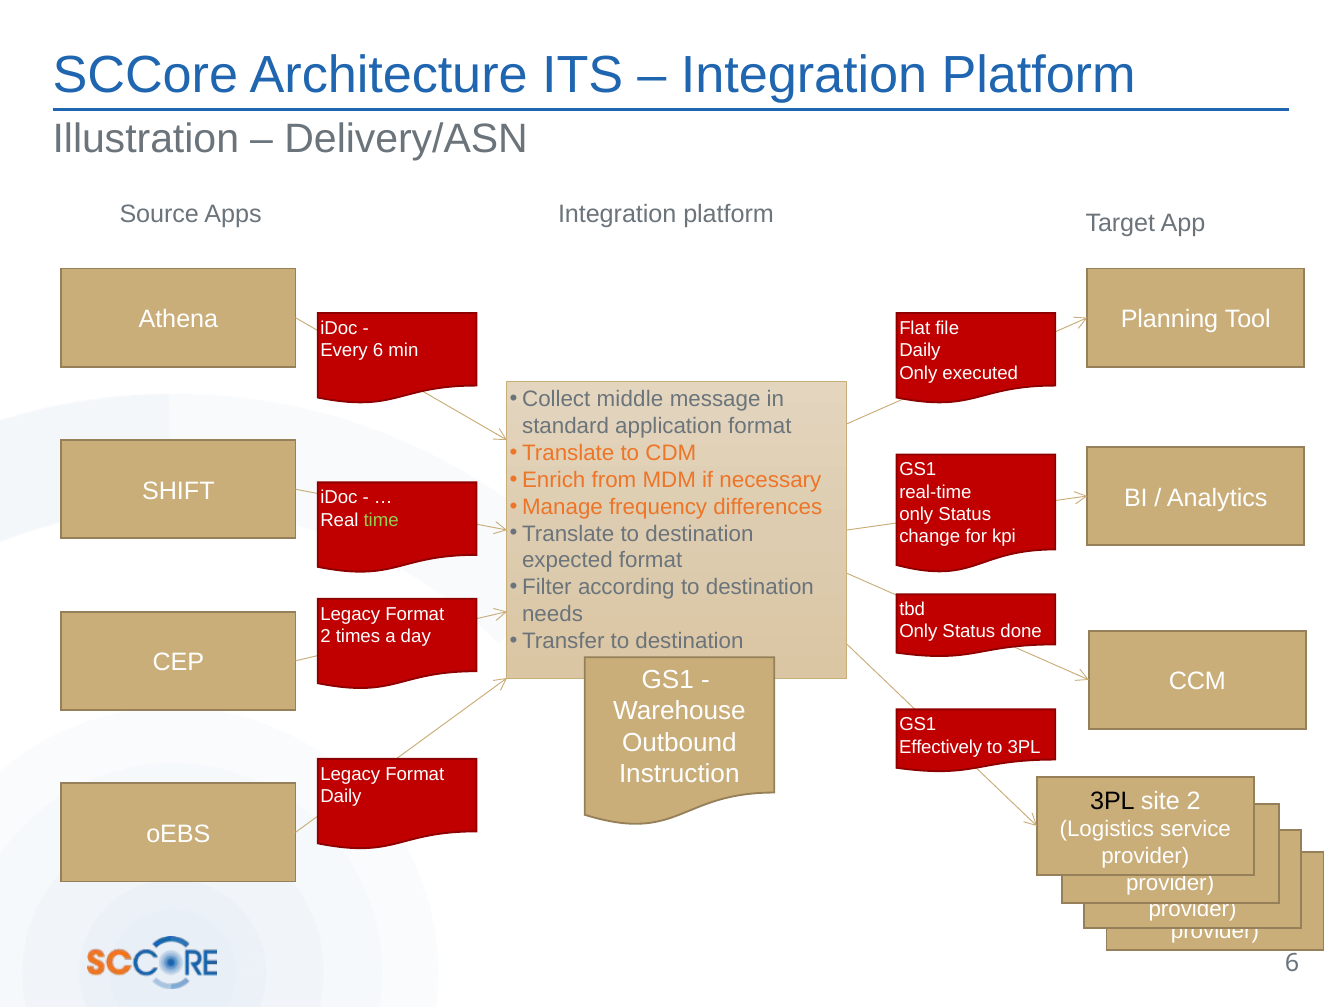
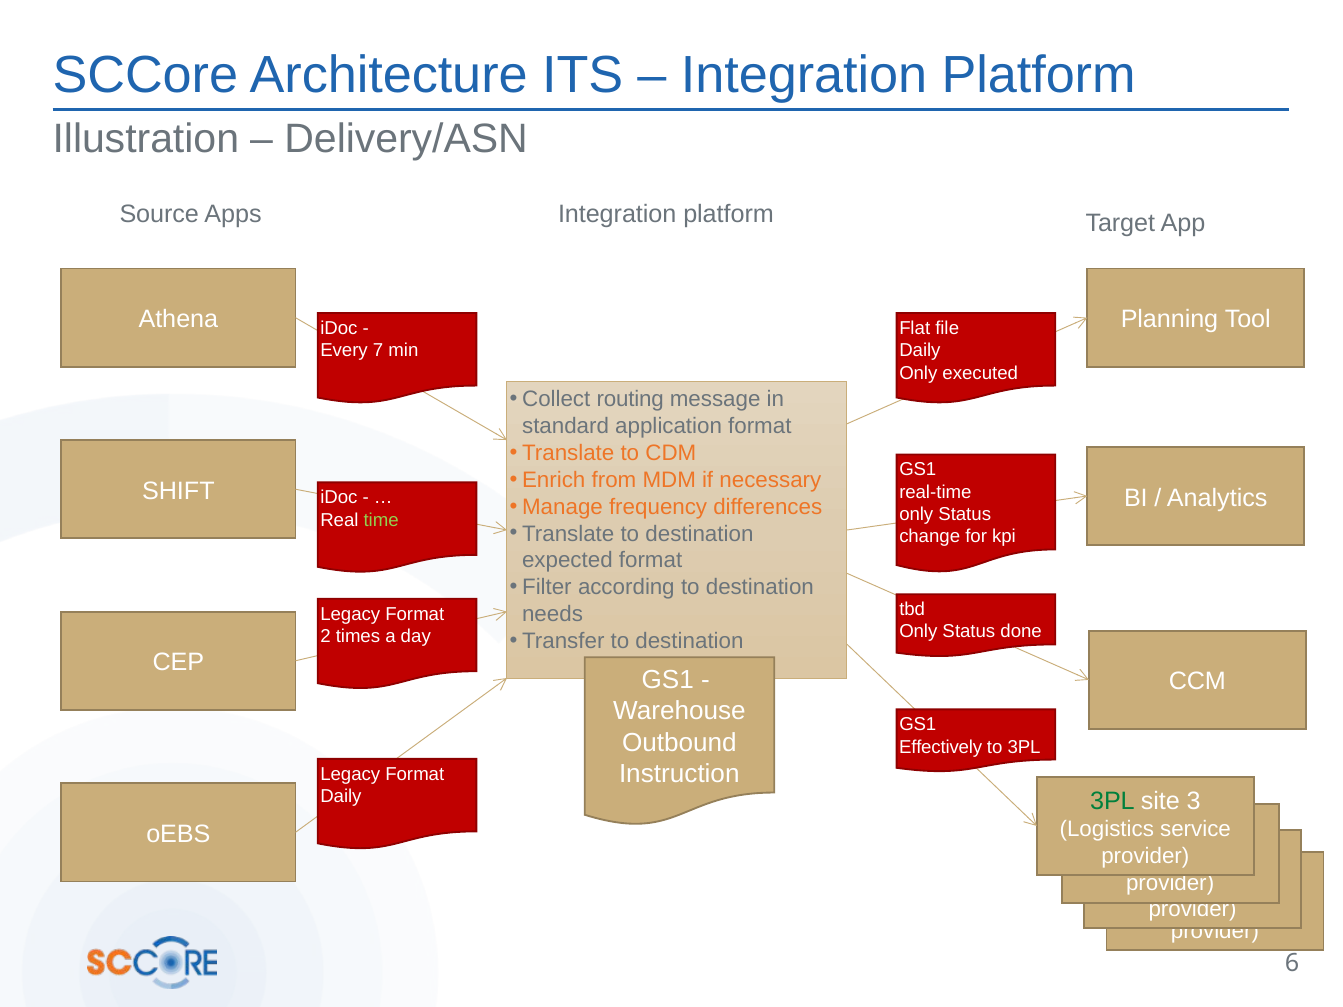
Every 6: 6 -> 7 (378, 351)
middle: middle -> routing (630, 400)
3PL colour: black -> green (1112, 801)
site 2: 2 -> 3 (1194, 801)
